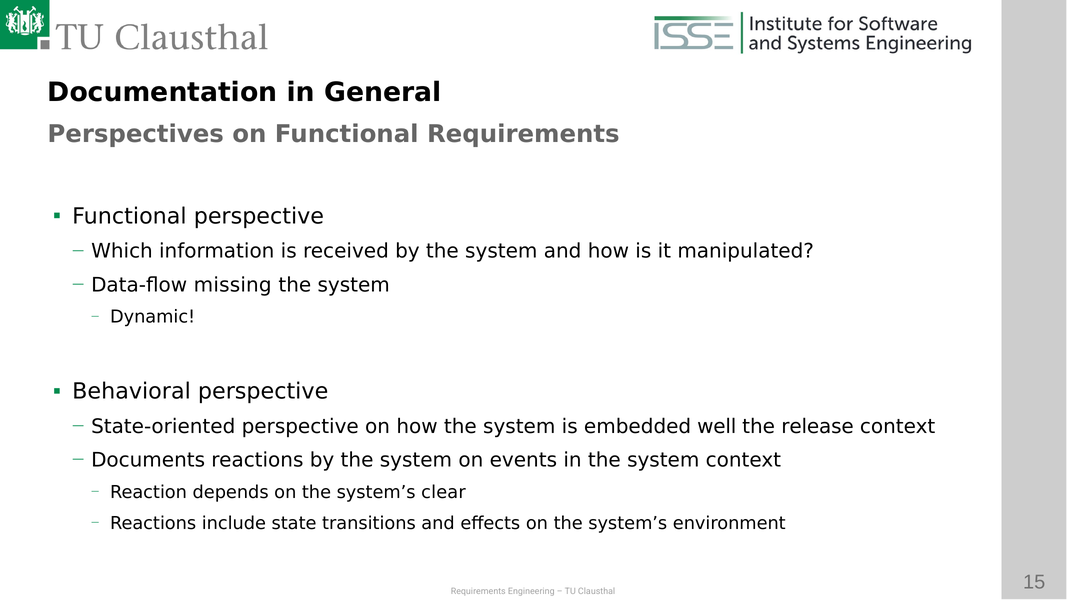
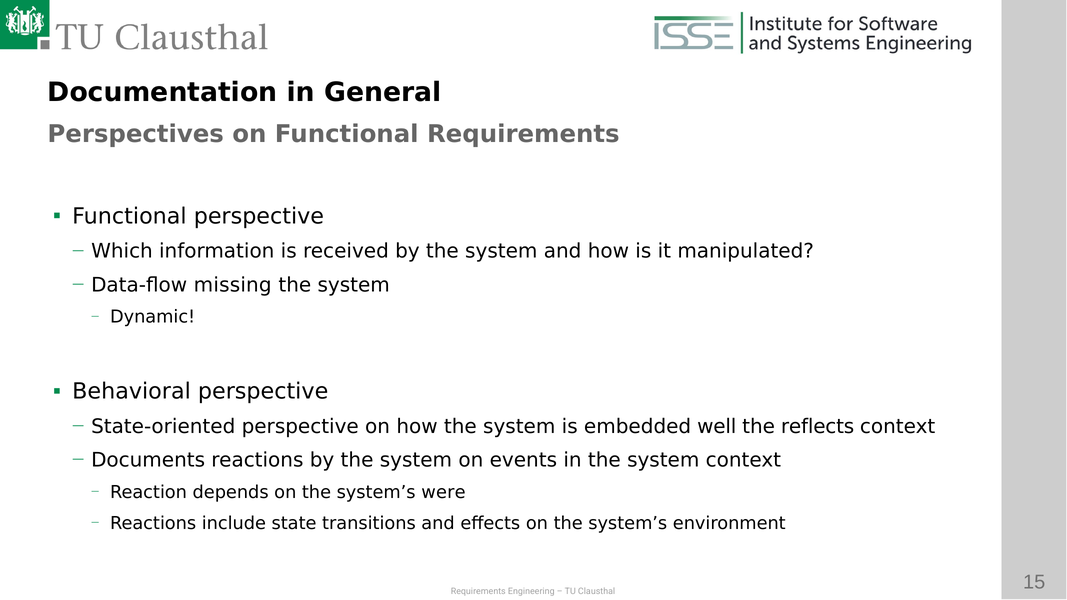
release: release -> reflects (818, 427)
clear: clear -> were (443, 492)
